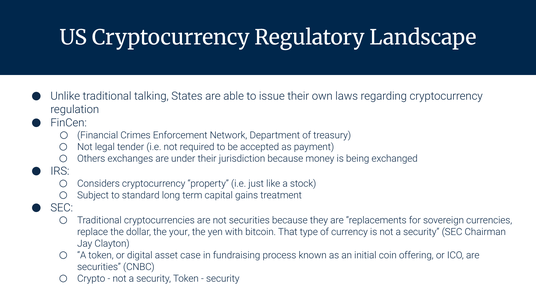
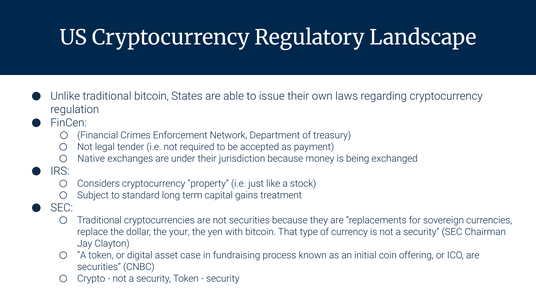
traditional talking: talking -> bitcoin (151, 96)
Others: Others -> Native (91, 158)
